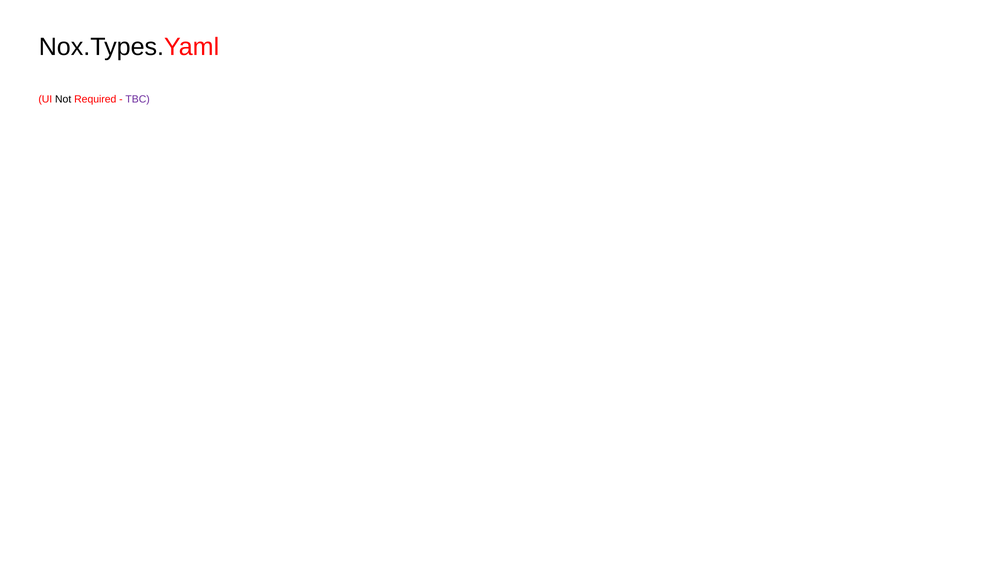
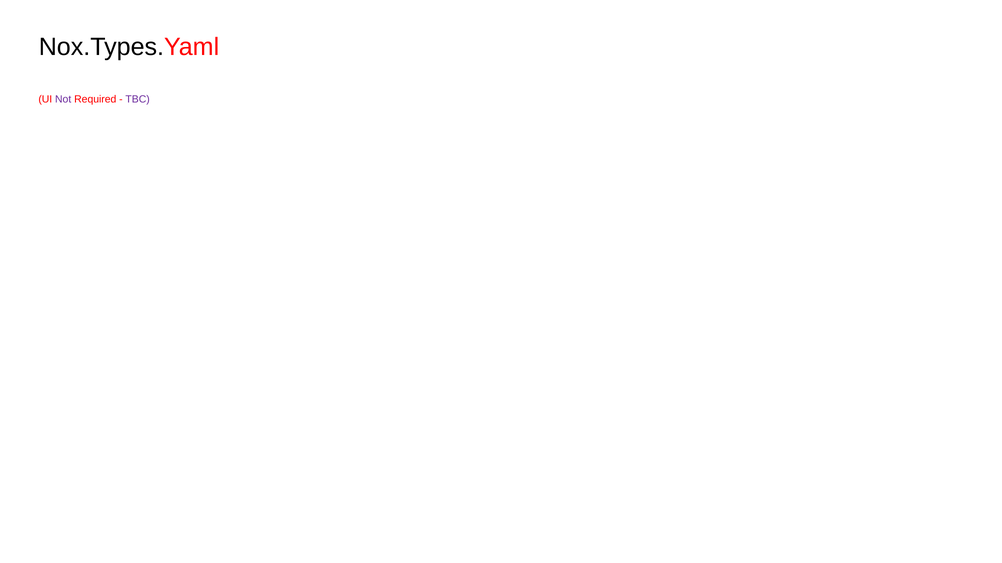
Not colour: black -> purple (63, 99)
